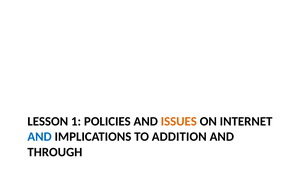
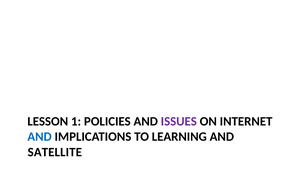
ISSUES colour: orange -> purple (179, 121)
ADDITION: ADDITION -> LEARNING (179, 137)
THROUGH: THROUGH -> SATELLITE (55, 152)
